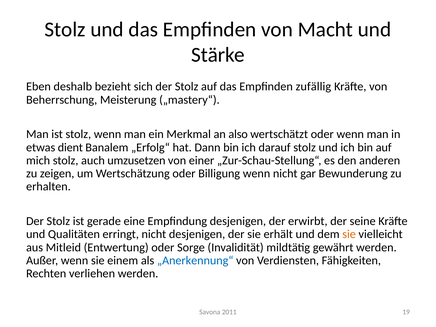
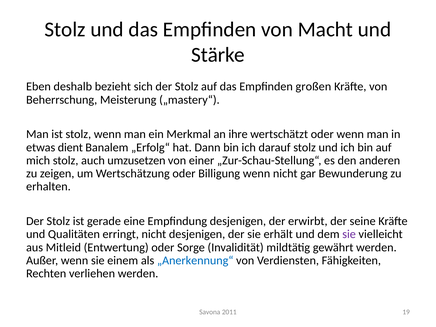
zufällig: zufällig -> großen (313, 87)
also: also -> ihre (238, 134)
sie colour: orange -> purple (349, 234)
